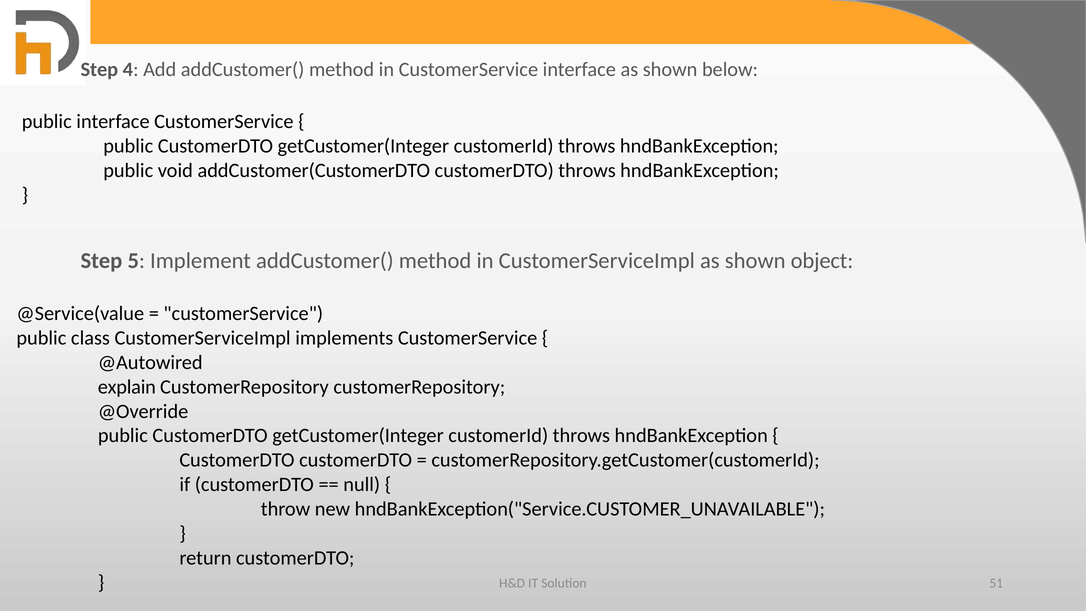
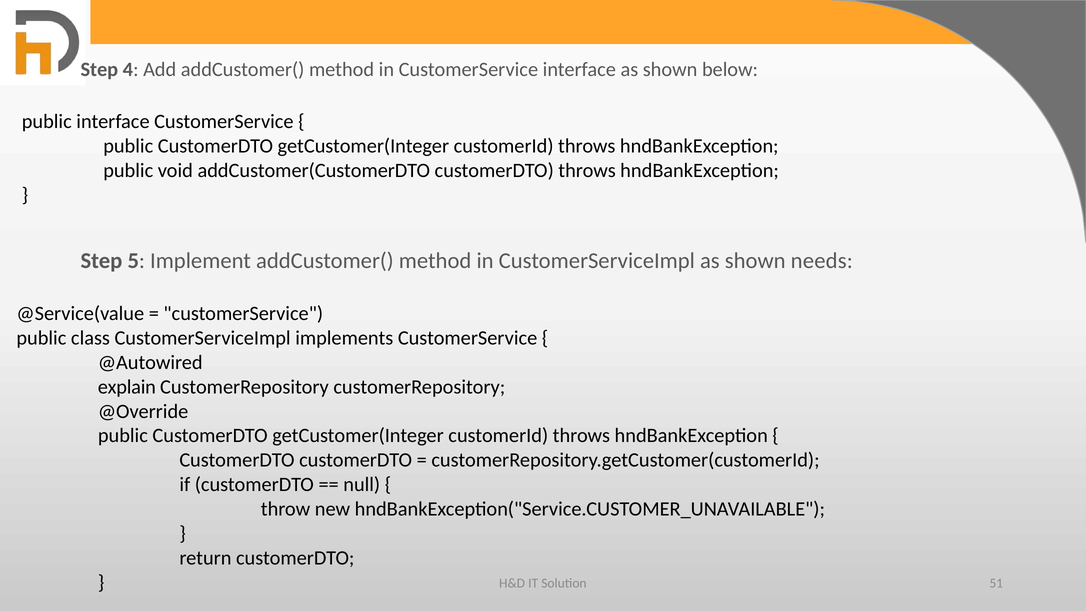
object: object -> needs (822, 261)
